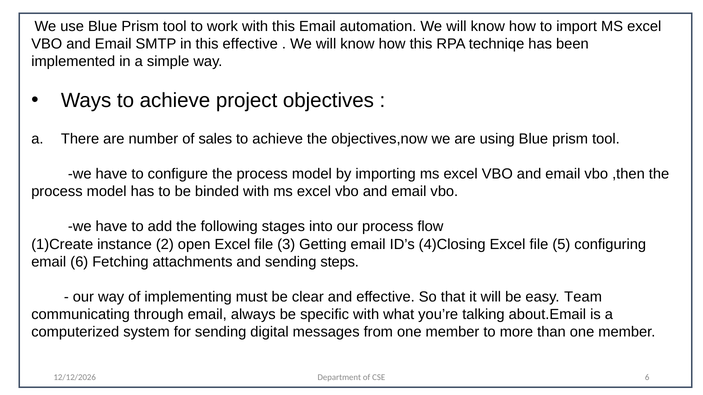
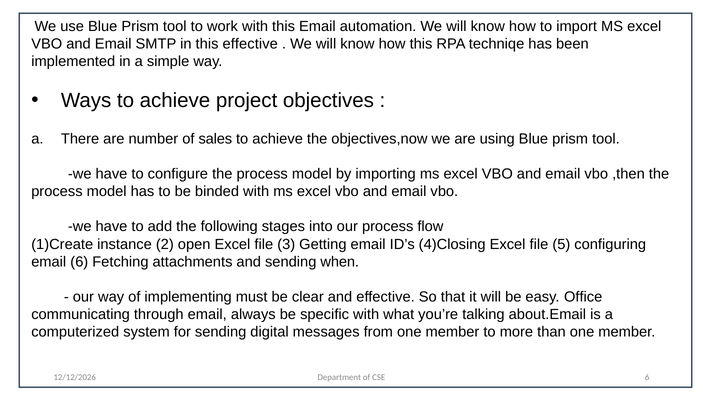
steps: steps -> when (340, 262)
Team: Team -> Office (583, 297)
